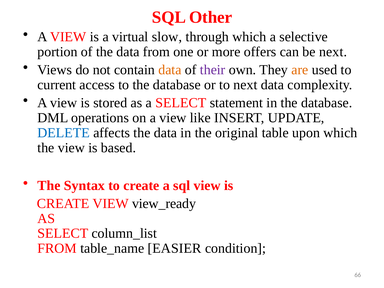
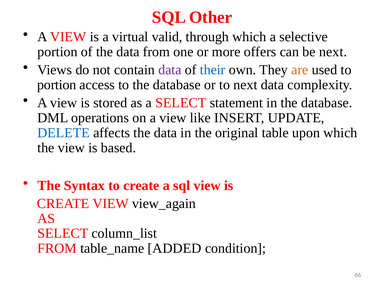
slow: slow -> valid (167, 37)
data colour: orange -> purple (170, 70)
their colour: purple -> blue (213, 70)
current: current -> portion (57, 85)
view_ready: view_ready -> view_again (164, 203)
EASIER: EASIER -> ADDED (175, 248)
